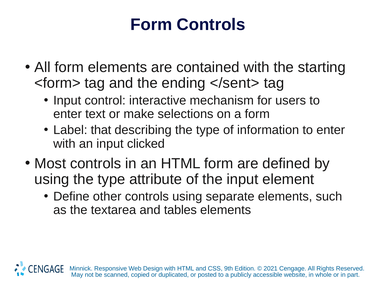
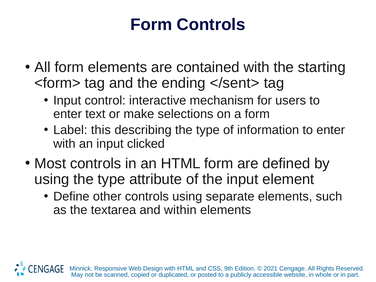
that: that -> this (101, 130)
tables: tables -> within (180, 210)
